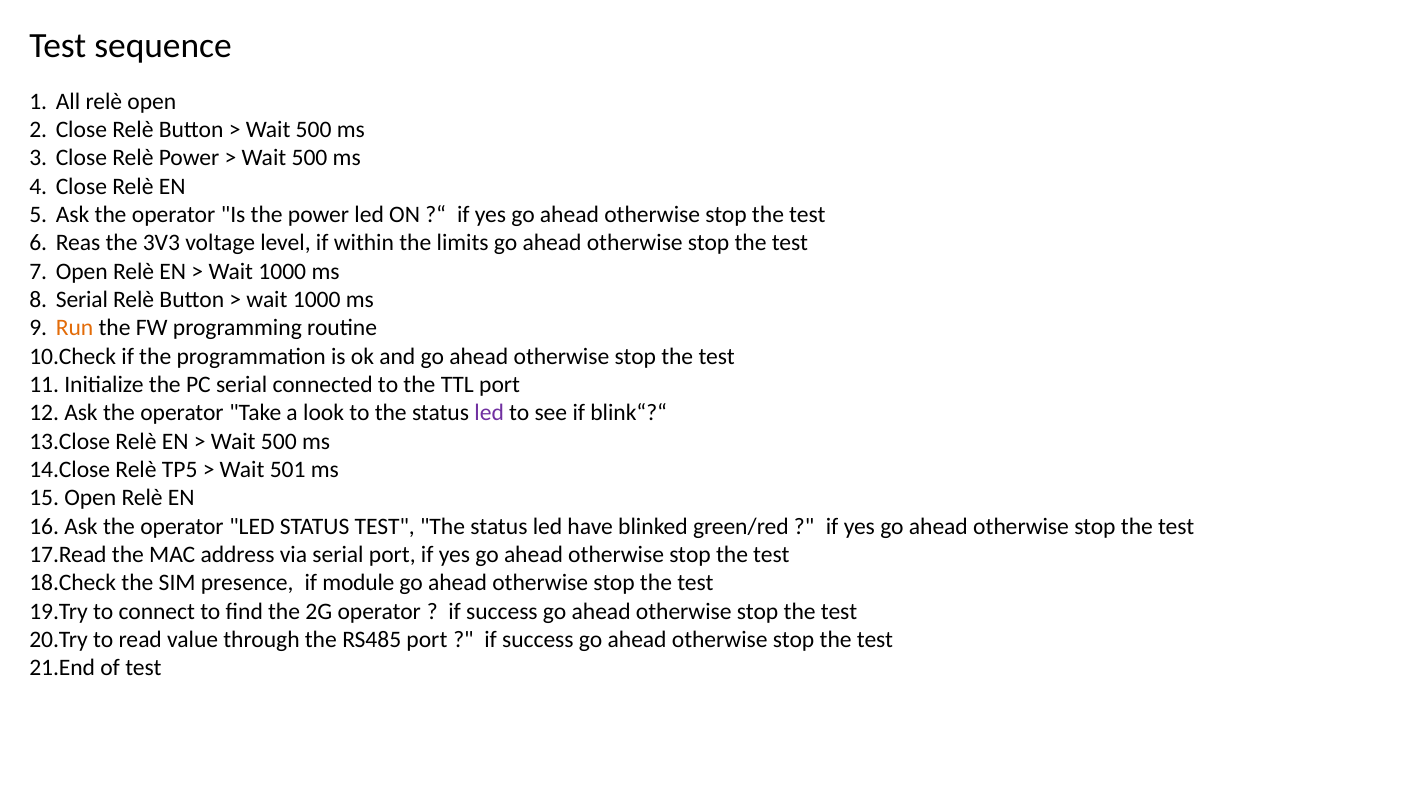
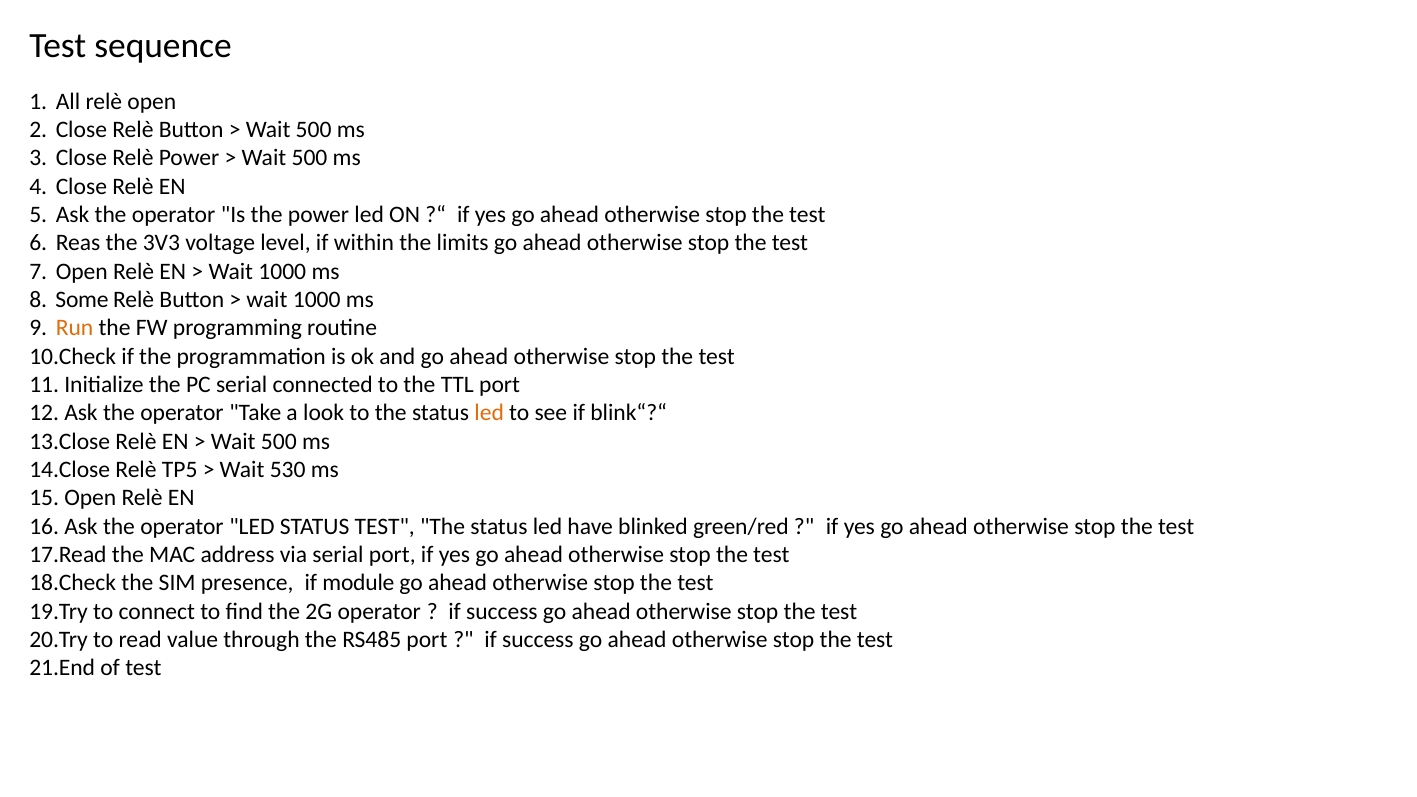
Serial: Serial -> Some (82, 300)
led colour: purple -> orange (489, 413)
501: 501 -> 530 (288, 470)
